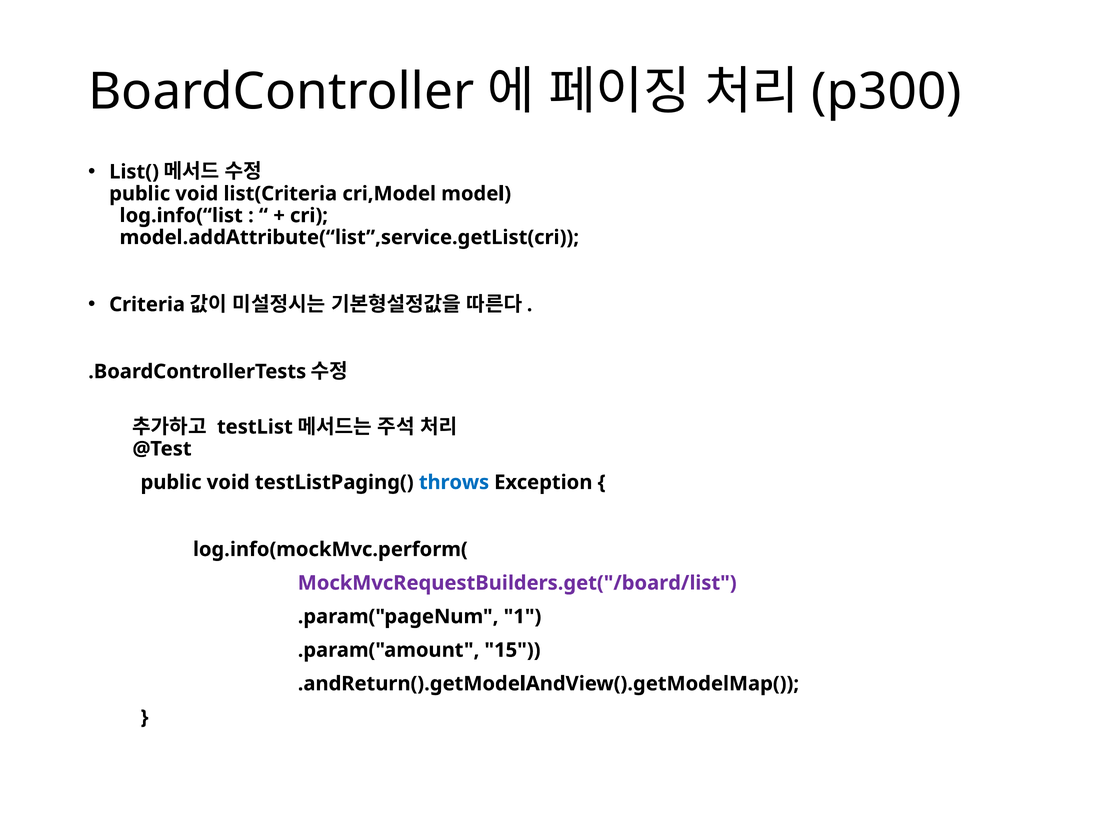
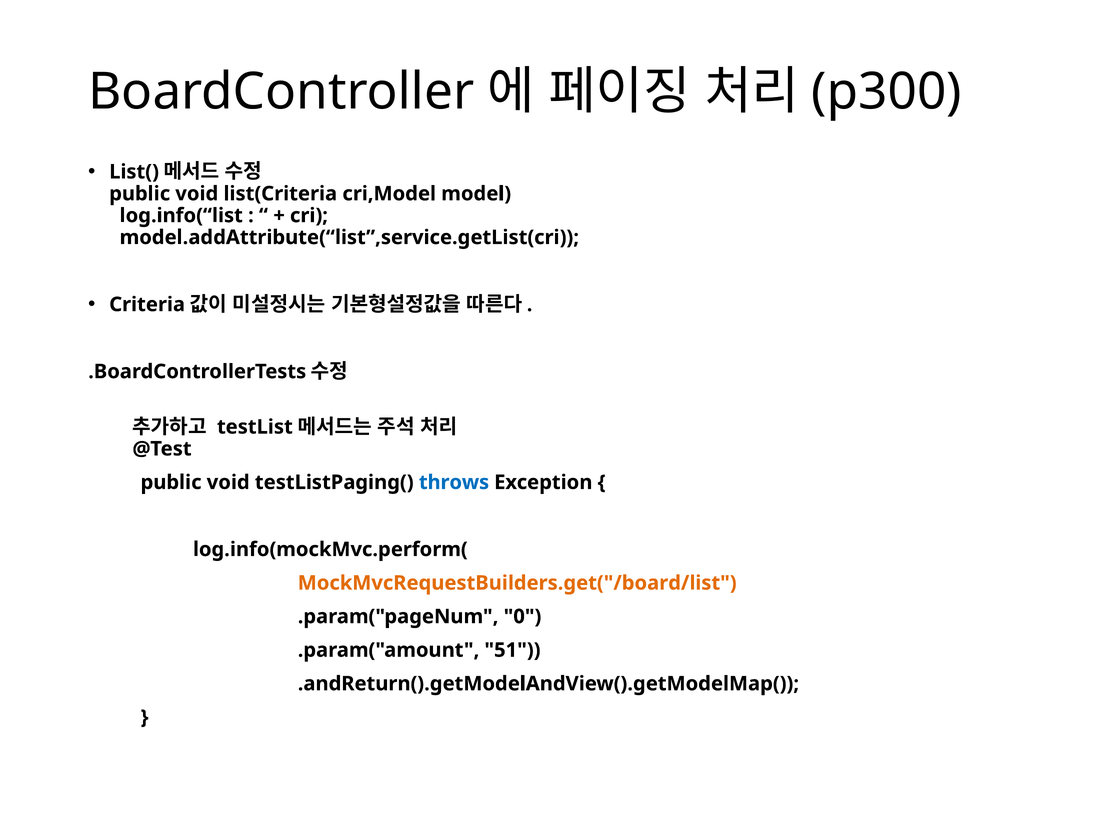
MockMvcRequestBuilders.get("/board/list colour: purple -> orange (517, 583)
1: 1 -> 0 (522, 617)
15: 15 -> 51 (512, 650)
